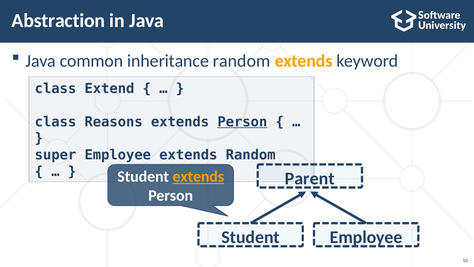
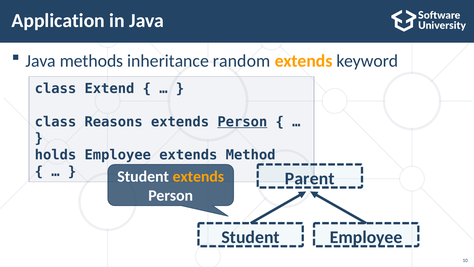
Abstraction: Abstraction -> Application (58, 20)
common: common -> methods (92, 61)
super: super -> holds (56, 155)
extends Random: Random -> Method (251, 155)
extends underline: present -> none (198, 176)
